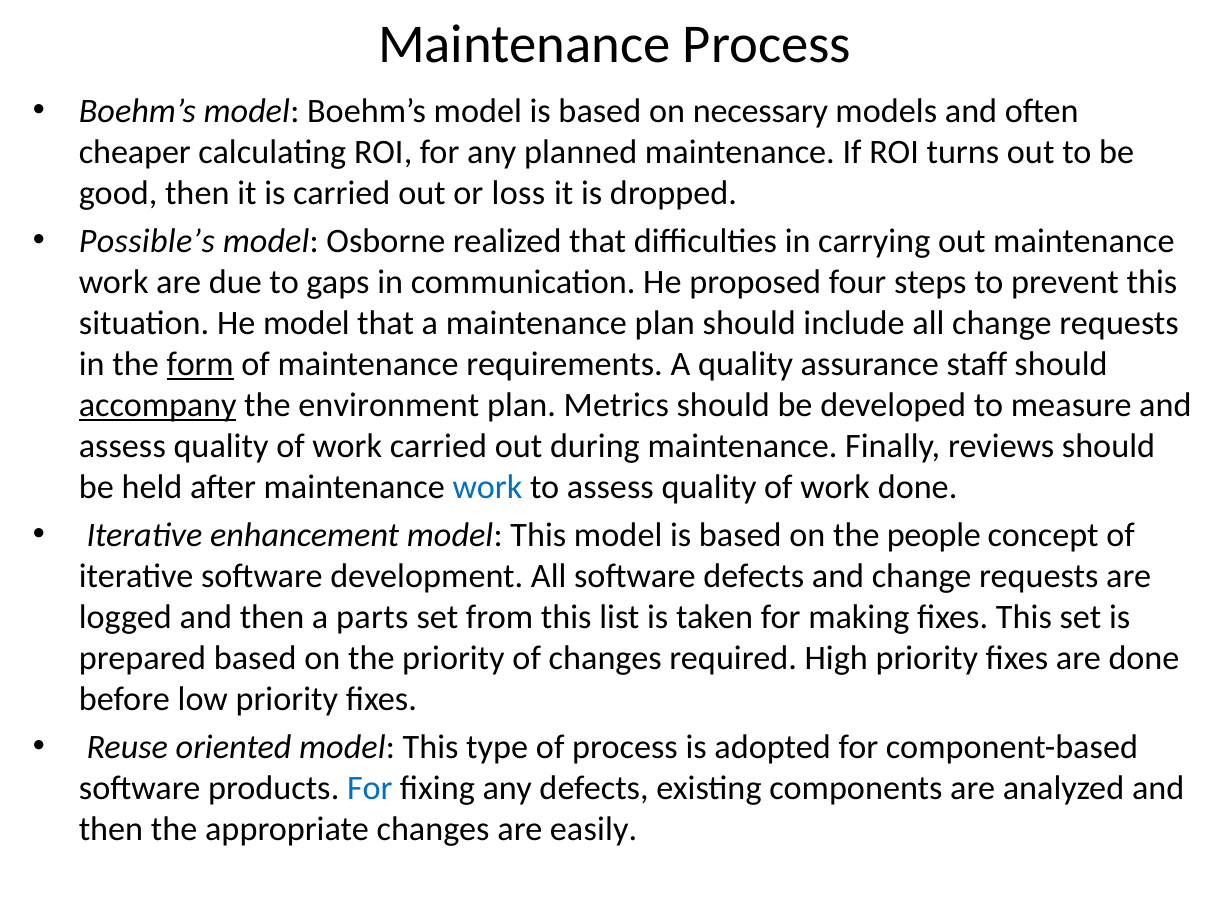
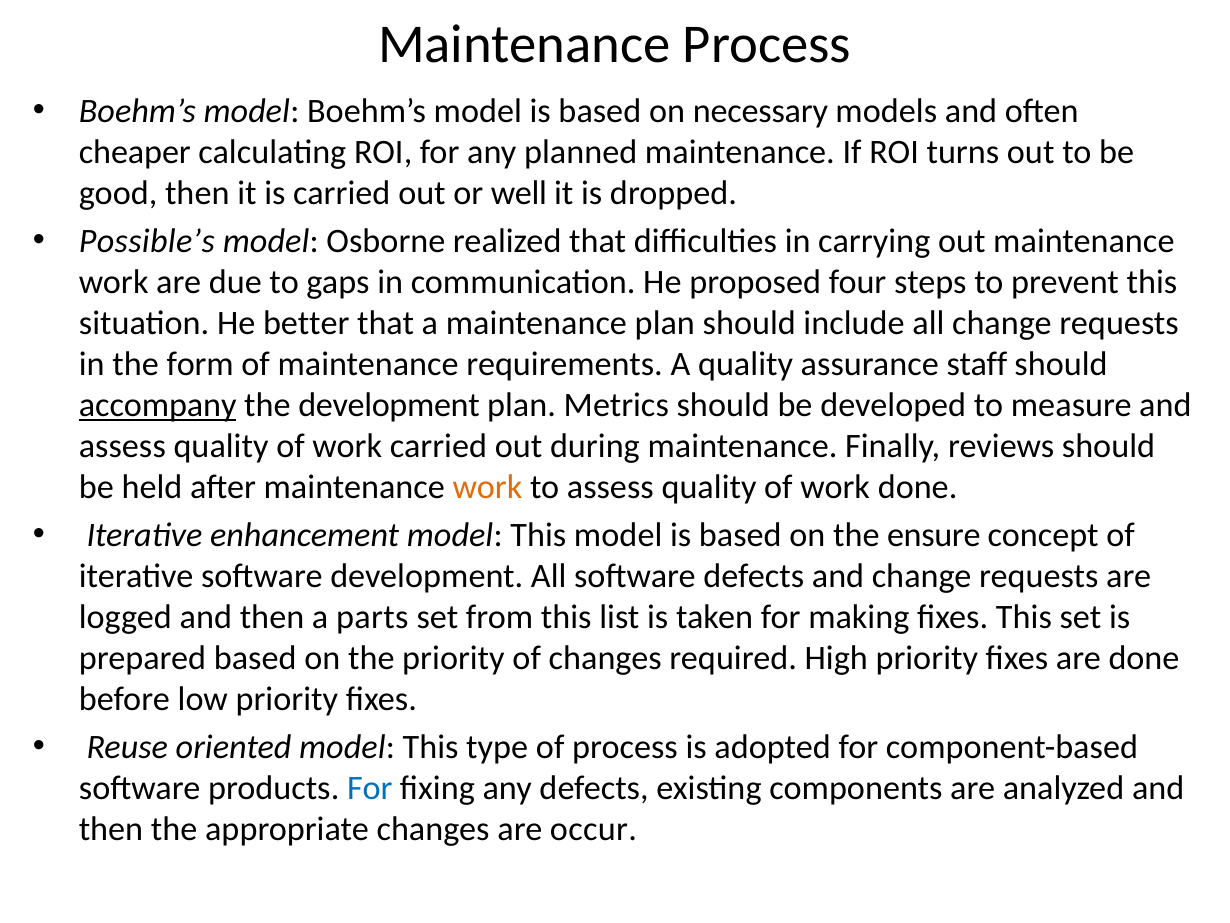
loss: loss -> well (519, 193)
He model: model -> better (306, 323)
form underline: present -> none (200, 364)
the environment: environment -> development (389, 405)
work colour: blue -> orange (487, 487)
people: people -> ensure (934, 535)
easily: easily -> occur (593, 829)
